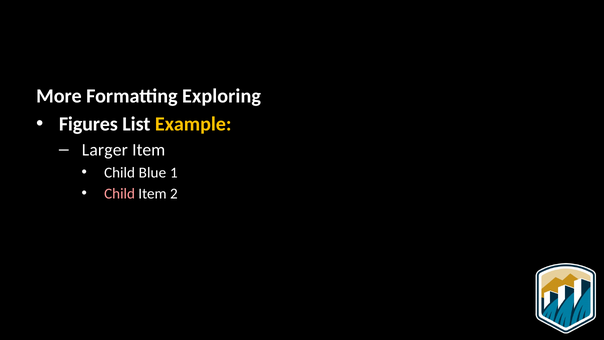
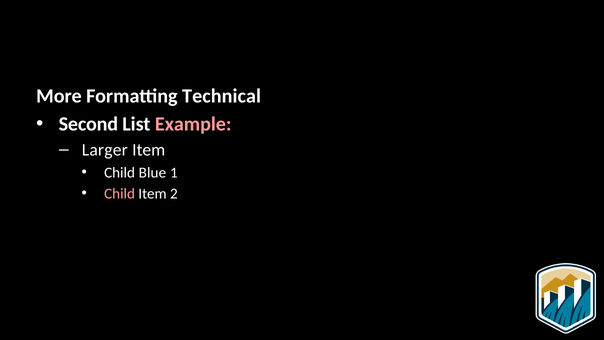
Exploring: Exploring -> Technical (222, 96)
Figures: Figures -> Second (88, 124)
Example colour: yellow -> pink (193, 124)
